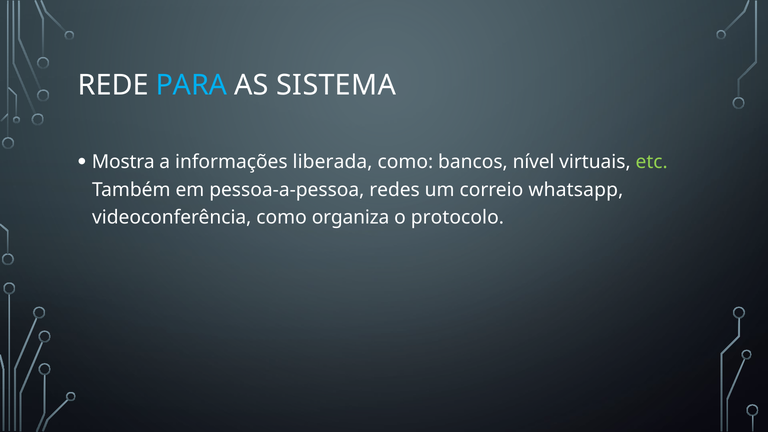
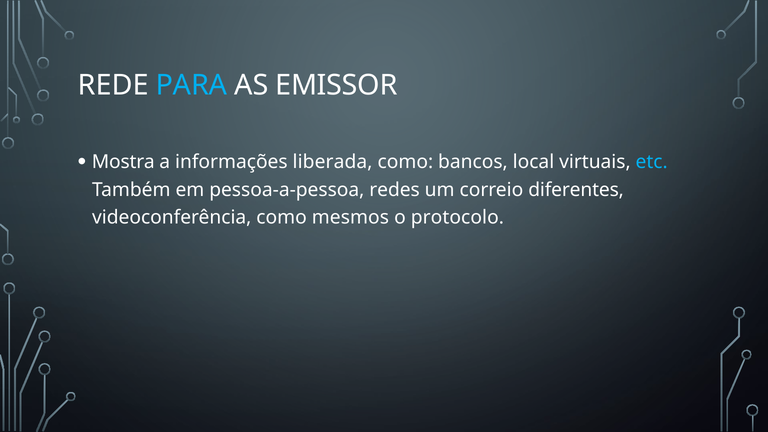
SISTEMA: SISTEMA -> EMISSOR (337, 85)
nível: nível -> local (533, 162)
etc colour: light green -> light blue (652, 162)
whatsapp: whatsapp -> diferentes (576, 190)
organiza: organiza -> mesmos (350, 217)
